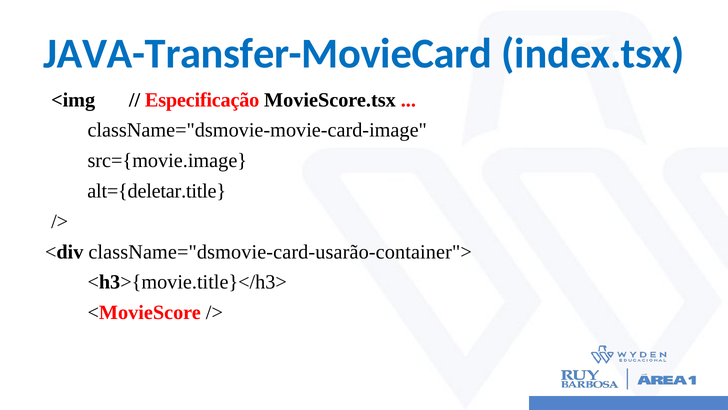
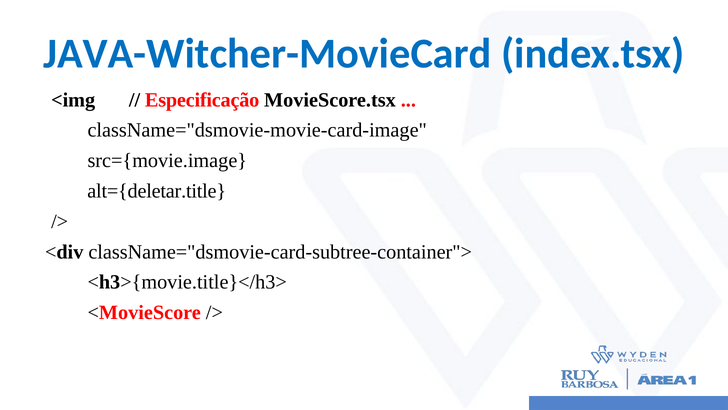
JAVA-Transfer-MovieCard: JAVA-Transfer-MovieCard -> JAVA-Witcher-MovieCard (267, 53)
className="dsmovie-card-usarão-container">: className="dsmovie-card-usarão-container"> -> className="dsmovie-card-subtree-container"> (280, 252)
